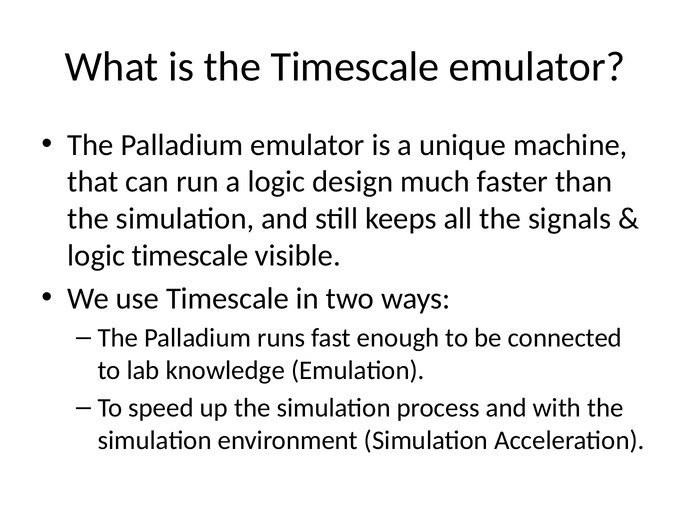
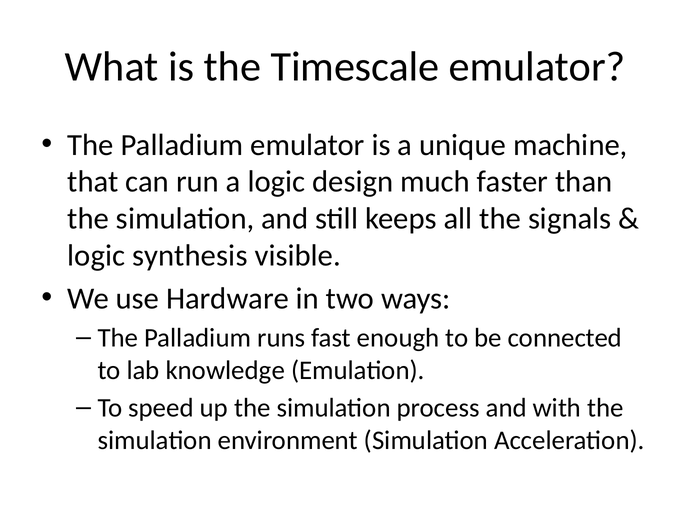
logic timescale: timescale -> synthesis (190, 256)
use Timescale: Timescale -> Hardware (228, 299)
